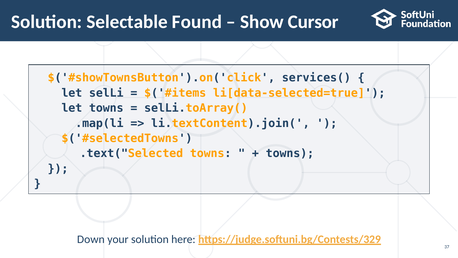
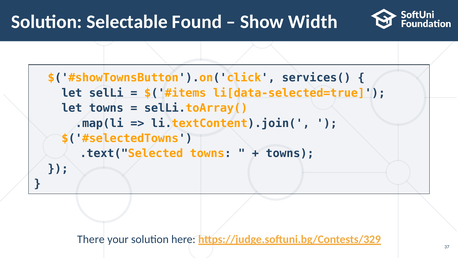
Cursor: Cursor -> Width (313, 22)
Down: Down -> There (91, 239)
